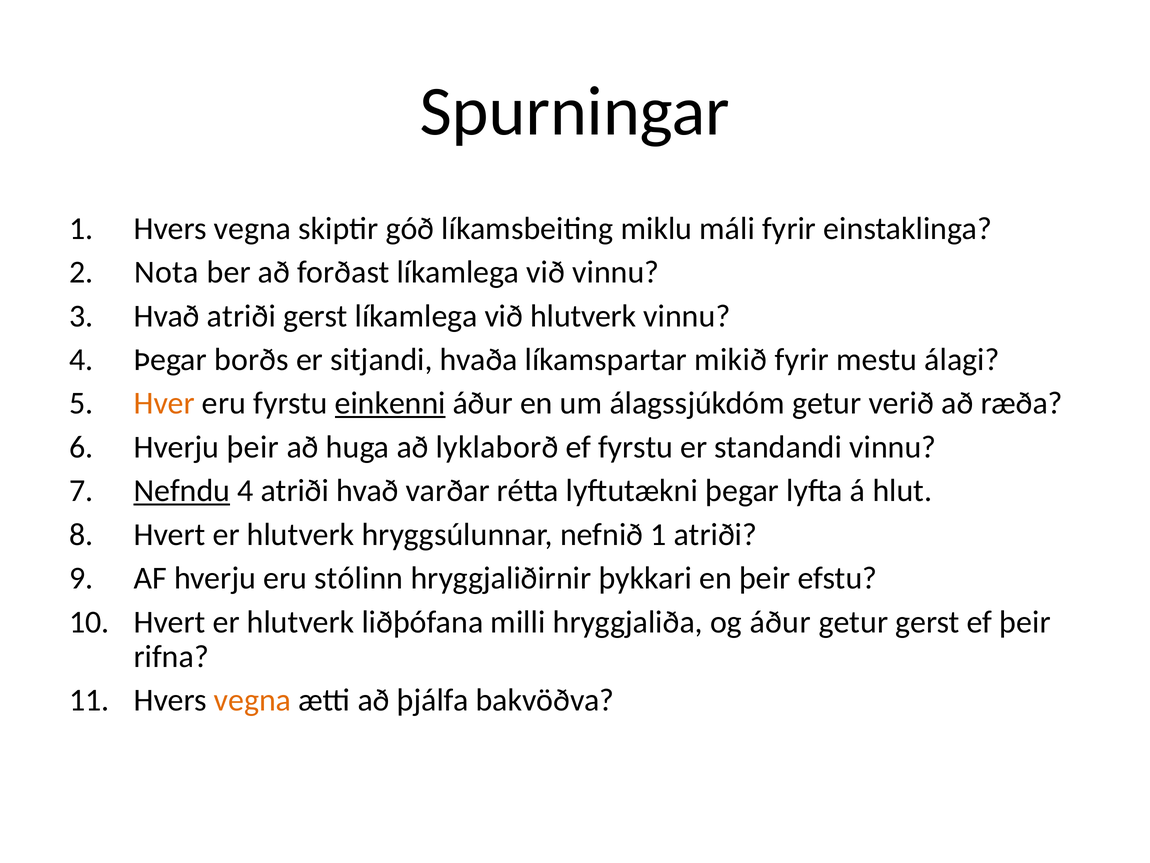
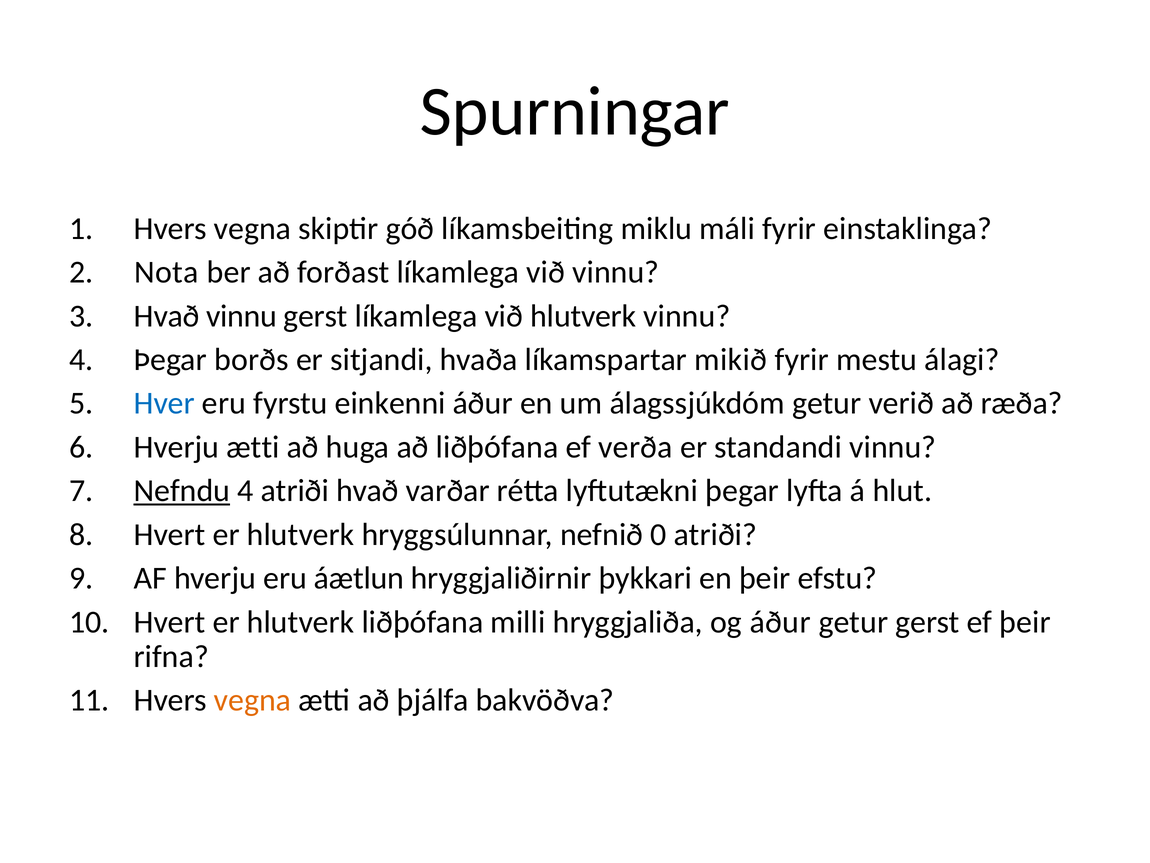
Hvað atriði: atriði -> vinnu (242, 316)
Hver colour: orange -> blue (164, 403)
einkenni underline: present -> none (390, 403)
Hverju þeir: þeir -> ætti (253, 447)
að lyklaborð: lyklaborð -> liðþófana (497, 447)
ef fyrstu: fyrstu -> verða (636, 447)
nefnið 1: 1 -> 0 (659, 534)
stólinn: stólinn -> áætlun (359, 578)
